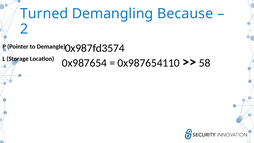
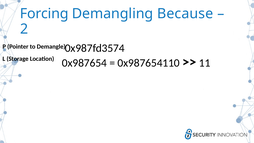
Turned: Turned -> Forcing (44, 14)
58: 58 -> 11 (205, 63)
